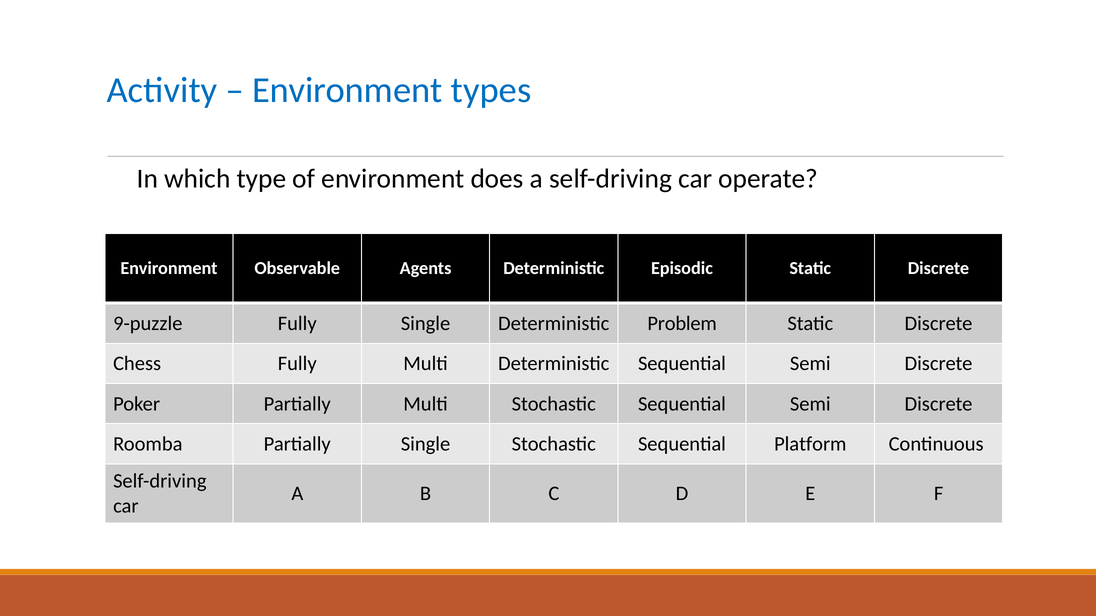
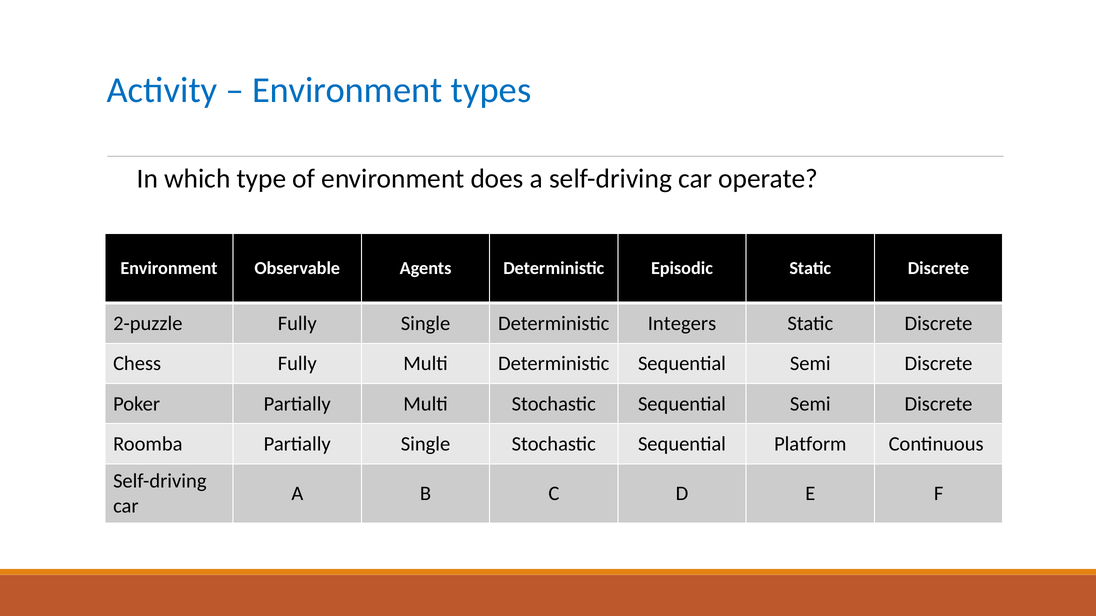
9-puzzle: 9-puzzle -> 2-puzzle (148, 324)
Problem: Problem -> Integers (682, 324)
